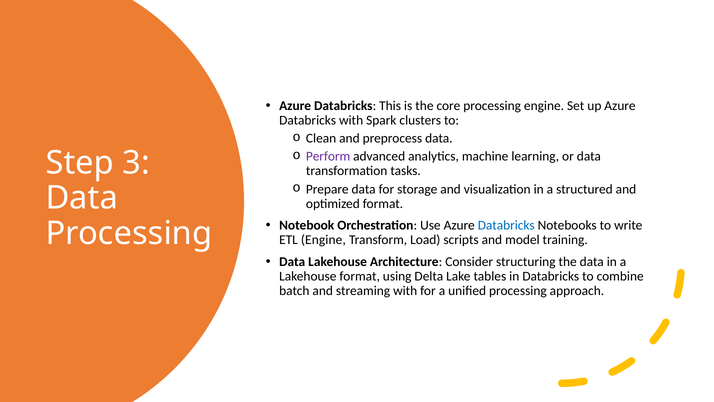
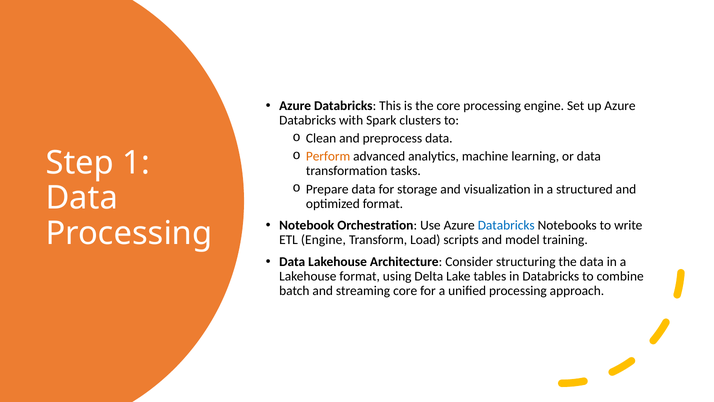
Perform colour: purple -> orange (328, 156)
3: 3 -> 1 (136, 163)
streaming with: with -> core (405, 291)
